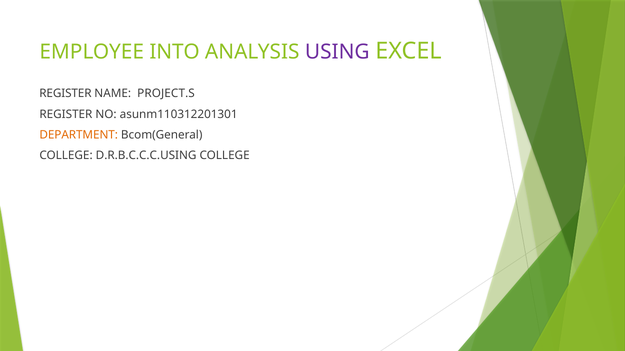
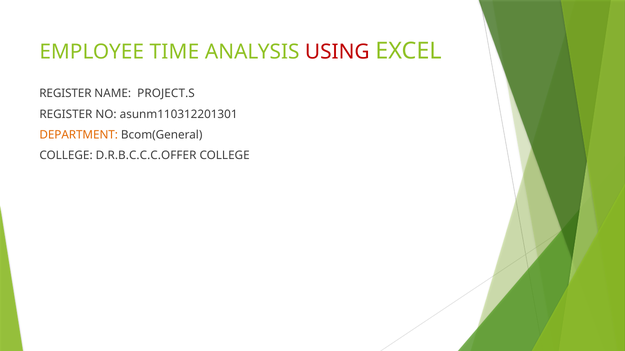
INTO: INTO -> TIME (174, 52)
USING colour: purple -> red (337, 52)
D.R.B.C.C.C.USING: D.R.B.C.C.C.USING -> D.R.B.C.C.C.OFFER (146, 155)
